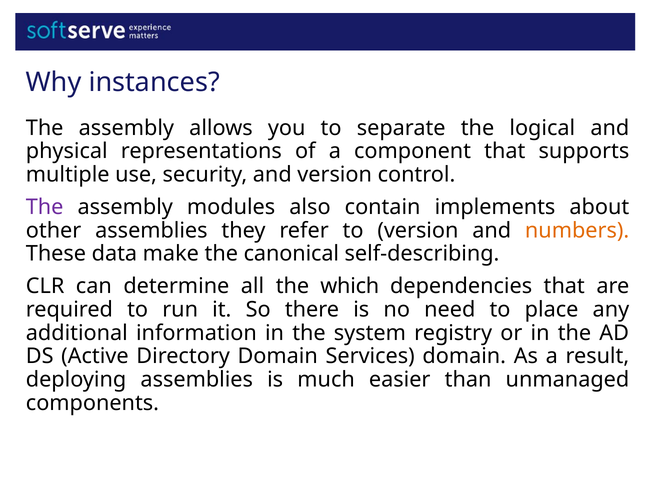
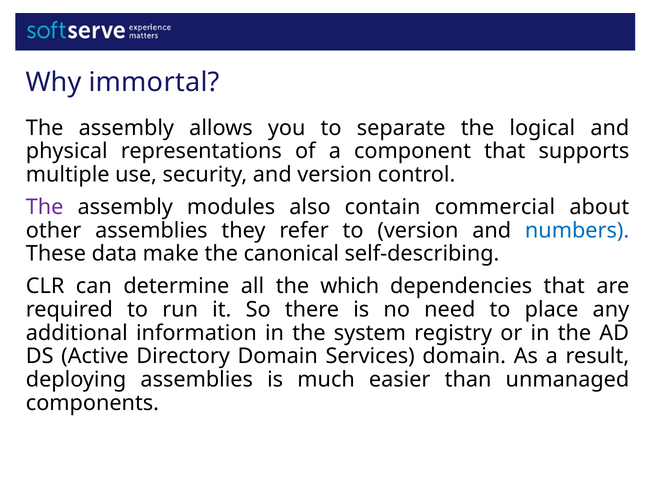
instances: instances -> immortal (154, 82)
implements: implements -> commercial (495, 207)
numbers colour: orange -> blue (577, 231)
